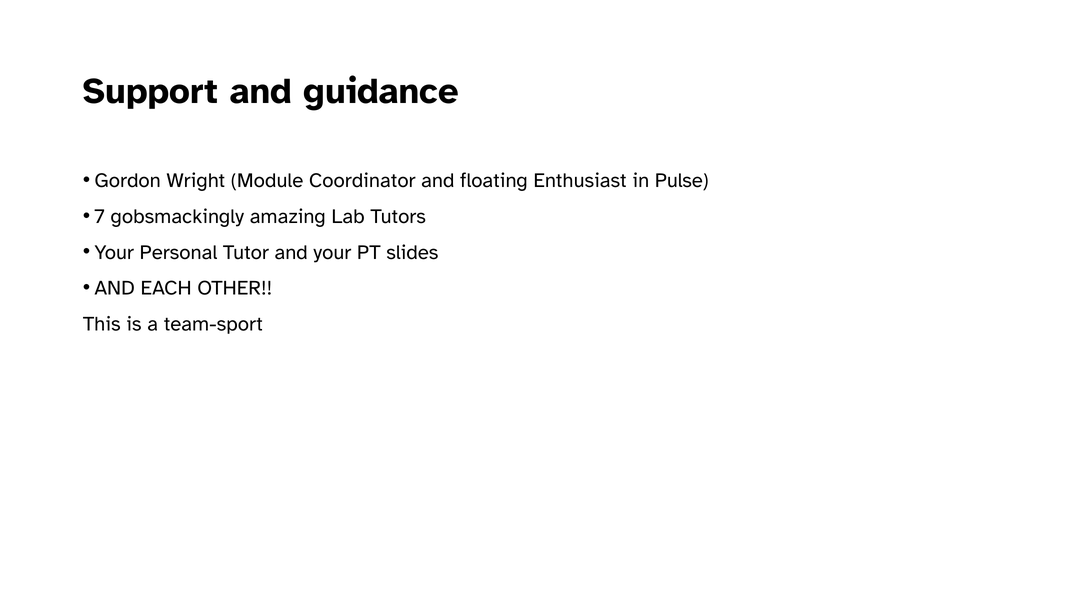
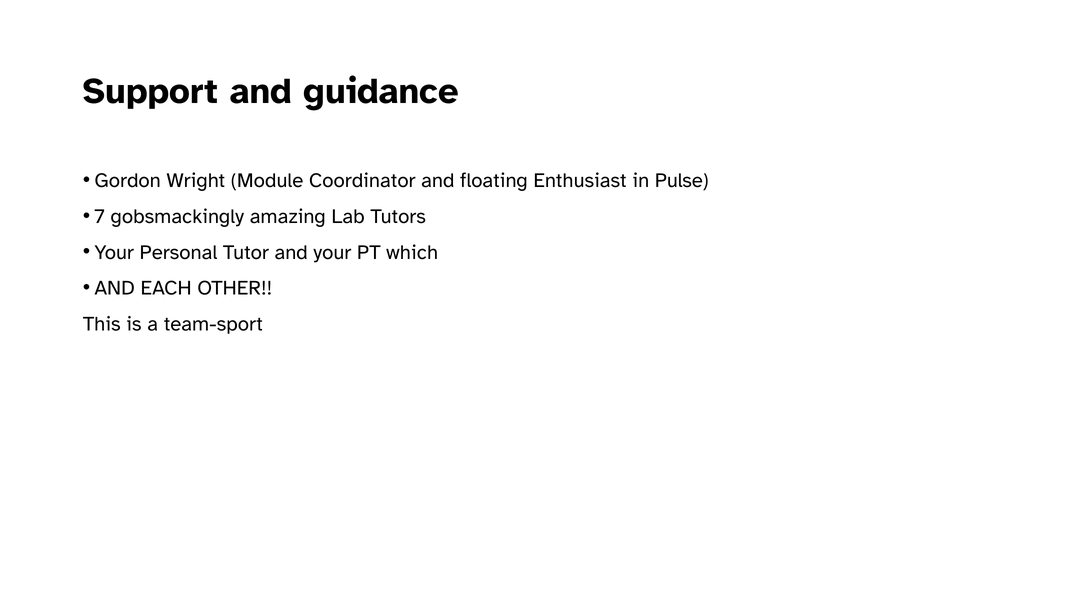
slides: slides -> which (412, 252)
